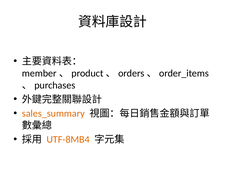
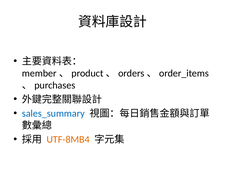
sales_summary colour: orange -> blue (53, 113)
